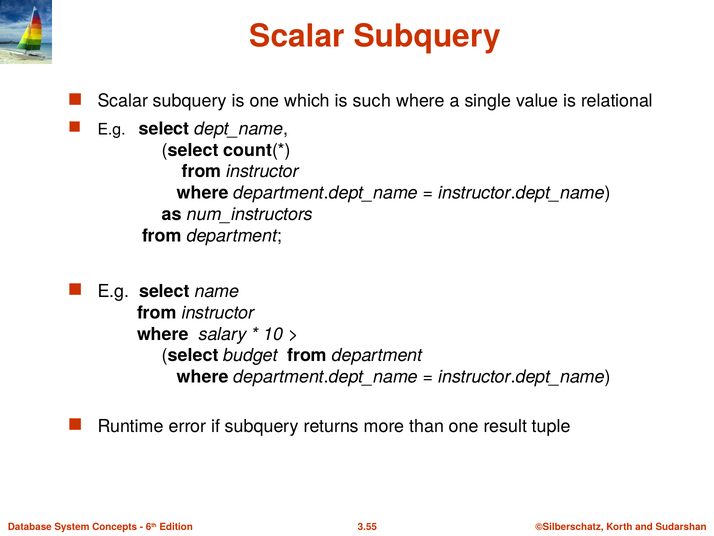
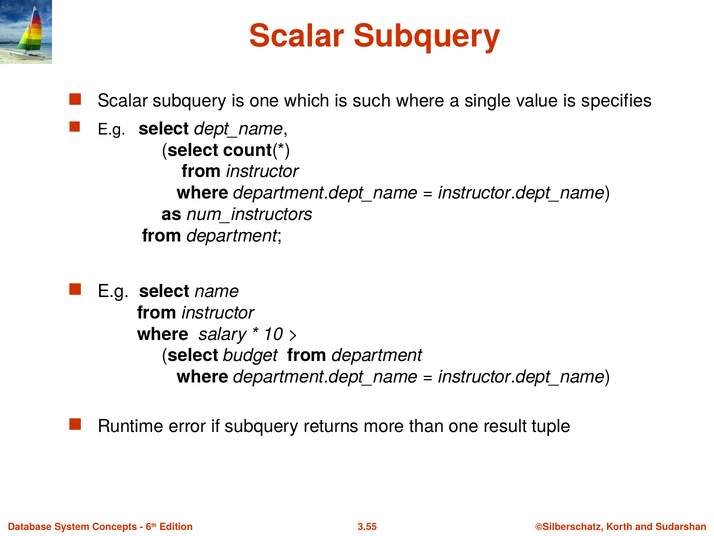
relational: relational -> specifies (617, 101)
